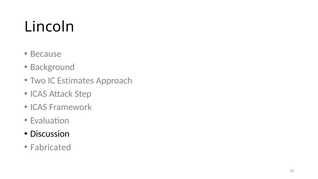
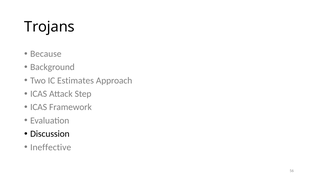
Lincoln: Lincoln -> Trojans (49, 27)
Fabricated: Fabricated -> Ineffective (51, 147)
